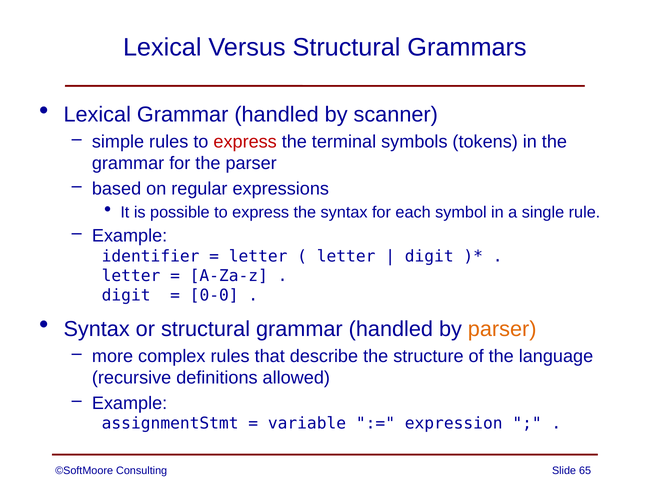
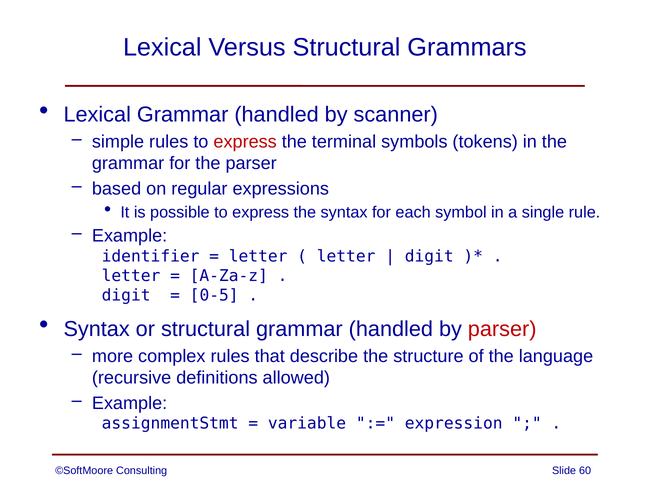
0-0: 0-0 -> 0-5 (214, 295)
parser colour: orange -> red (502, 329)
65: 65 -> 60 (585, 471)
